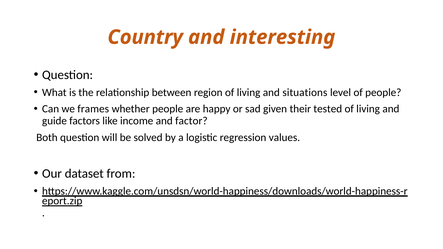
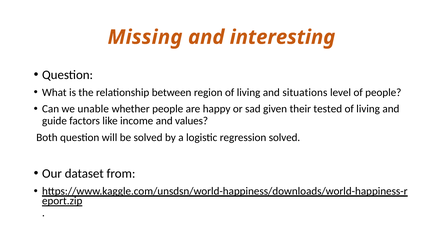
Country: Country -> Missing (145, 37)
frames: frames -> unable (93, 109)
factor: factor -> values (191, 121)
regression values: values -> solved (284, 138)
